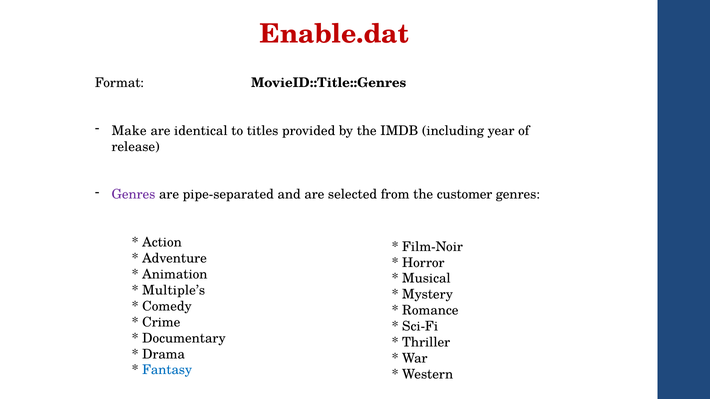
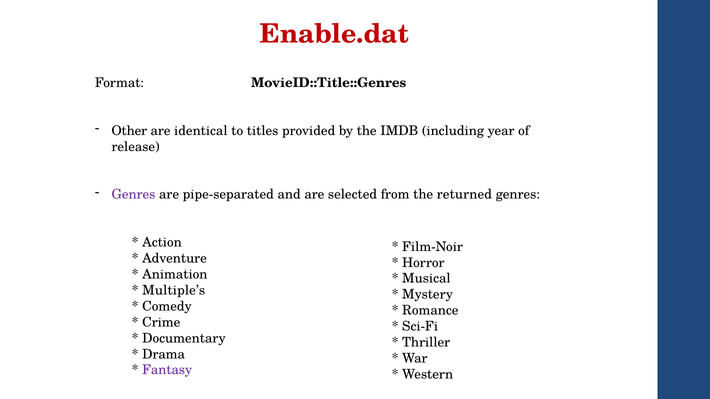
Make: Make -> Other (129, 131)
customer: customer -> returned (464, 195)
Fantasy colour: blue -> purple (167, 370)
